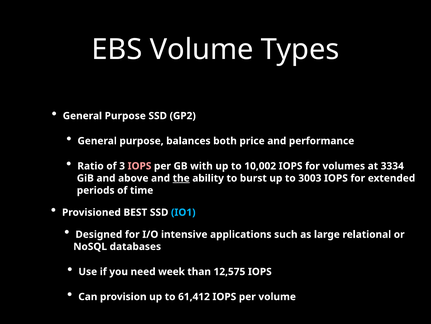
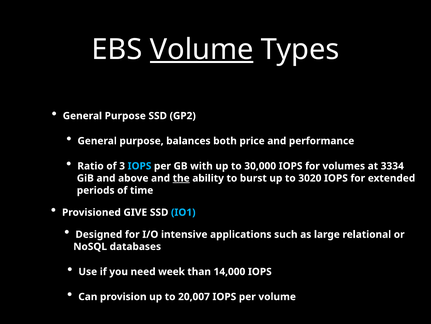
Volume underline: none -> present (202, 49)
IOPS colour: pink -> light blue (139, 166)
10,002: 10,002 -> 30,000 (260, 166)
3003: 3003 -> 3020 (310, 178)
BEST: BEST -> GIVE (135, 212)
12,575: 12,575 -> 14,000 (229, 271)
61,412: 61,412 -> 20,007 (194, 296)
